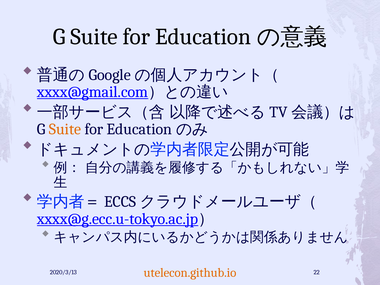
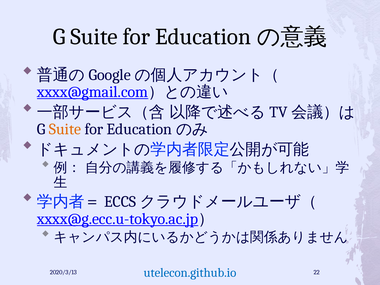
utelecon.github.io colour: orange -> blue (190, 273)
